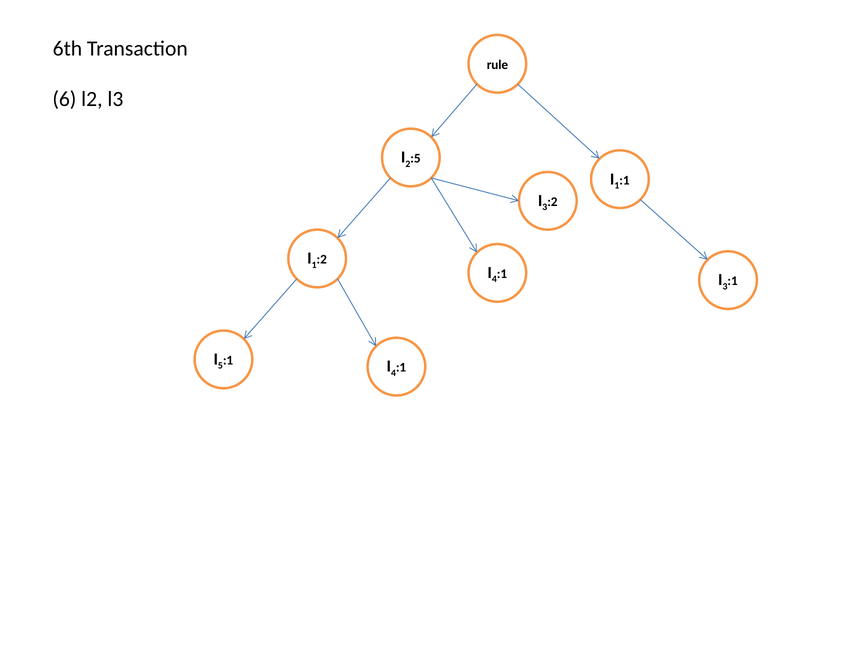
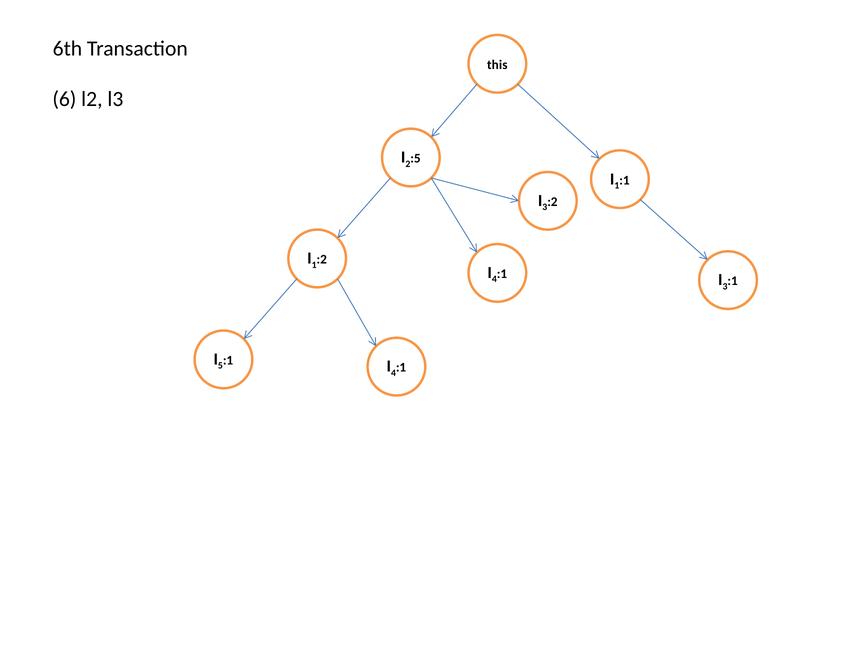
rule: rule -> this (497, 65)
